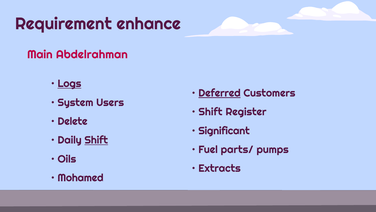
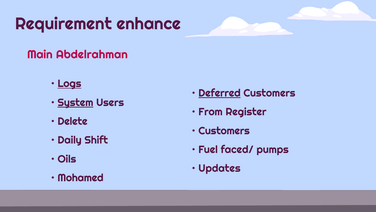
System underline: none -> present (75, 102)
Shift: Shift -> From (210, 112)
Significant: Significant -> Customers (224, 131)
Shift underline: present -> none (96, 140)
parts/: parts/ -> faced/ (237, 149)
Extracts: Extracts -> Updates (219, 168)
